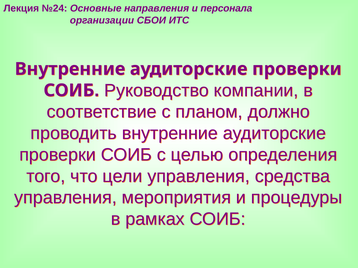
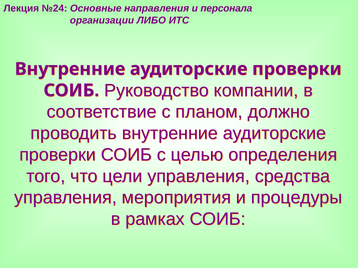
СБОИ: СБОИ -> ЛИБО (151, 20)
